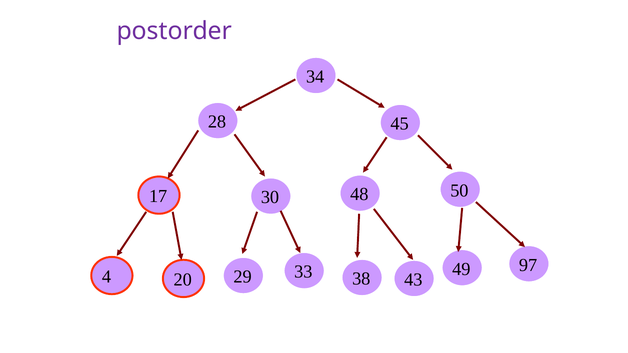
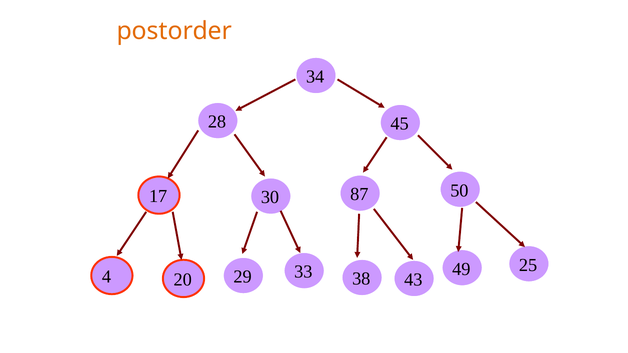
postorder colour: purple -> orange (174, 31)
48: 48 -> 87 (359, 195)
97: 97 -> 25 (528, 265)
